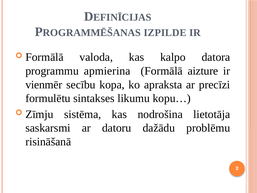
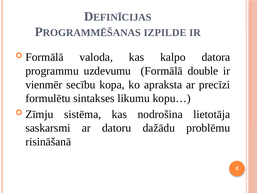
apmierina: apmierina -> uzdevumu (107, 71)
aizture: aizture -> double (203, 71)
